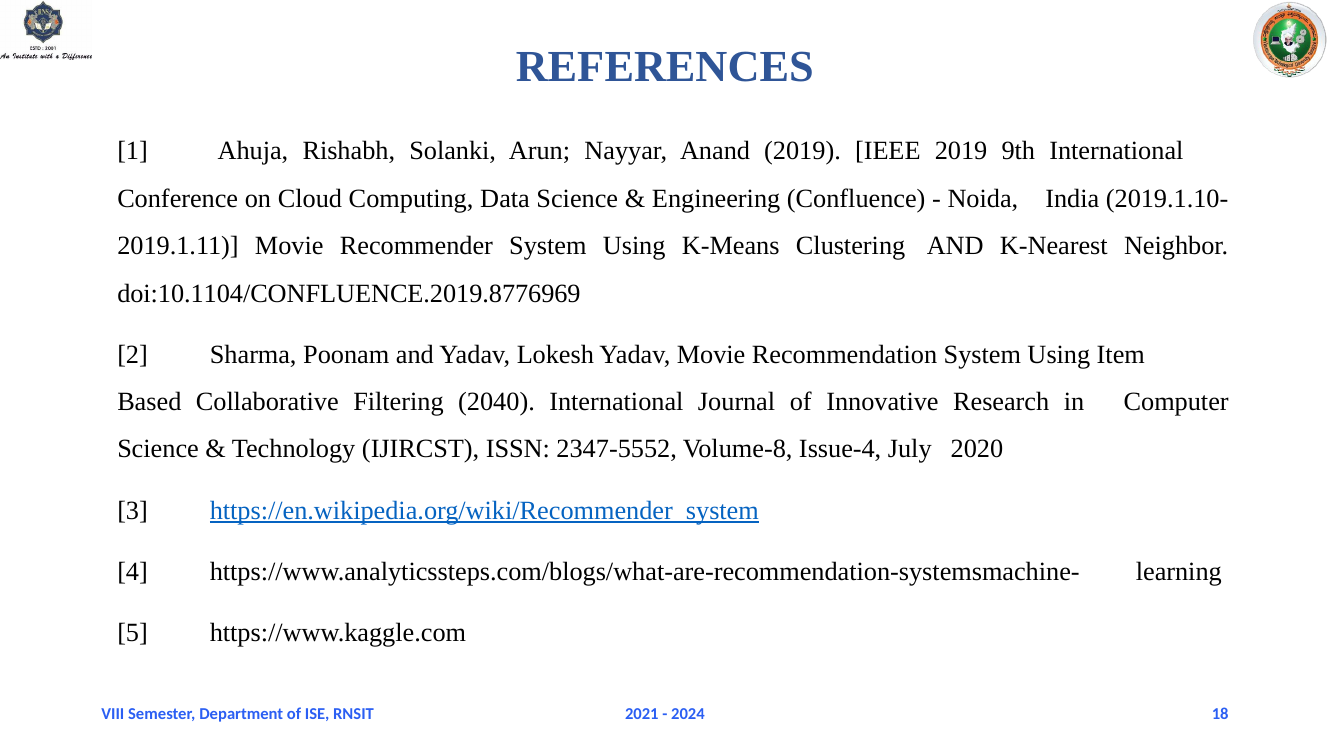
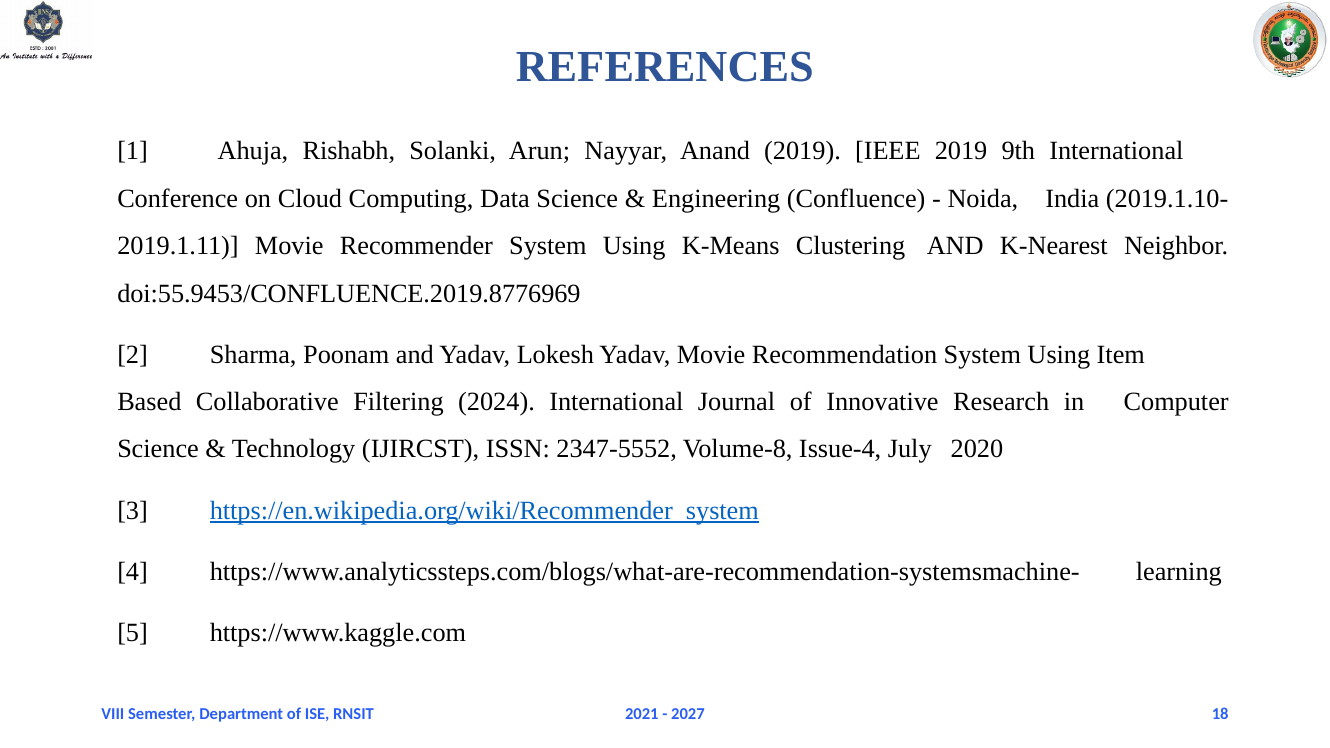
doi:10.1104/CONFLUENCE.2019.8776969: doi:10.1104/CONFLUENCE.2019.8776969 -> doi:55.9453/CONFLUENCE.2019.8776969 (349, 293)
2040: 2040 -> 2024 (497, 402)
2024: 2024 -> 2027 (688, 714)
